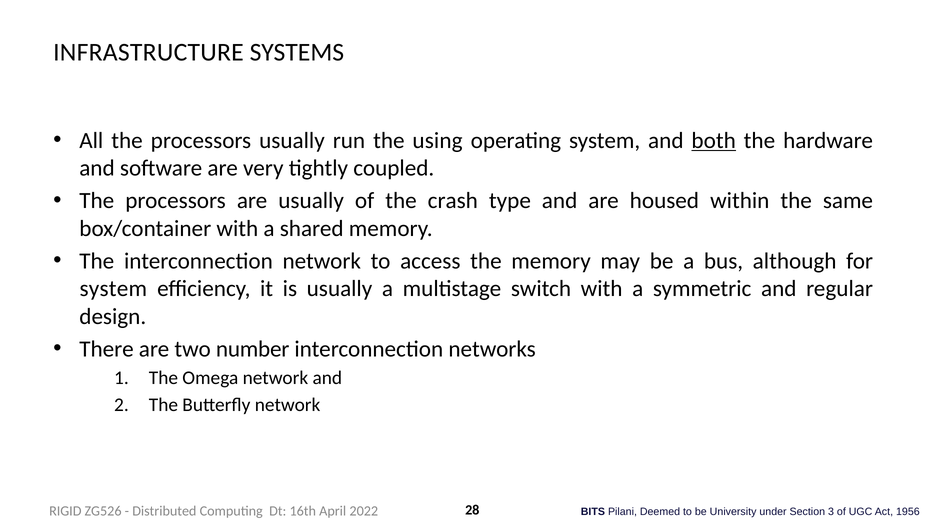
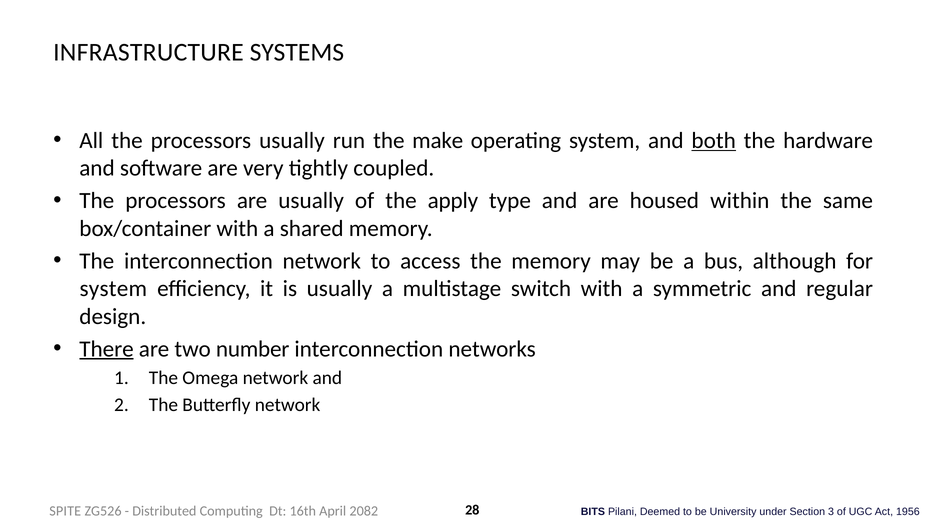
using: using -> make (438, 141)
crash: crash -> apply (453, 201)
There underline: none -> present (107, 349)
RIGID: RIGID -> SPITE (65, 512)
2022: 2022 -> 2082 (364, 512)
